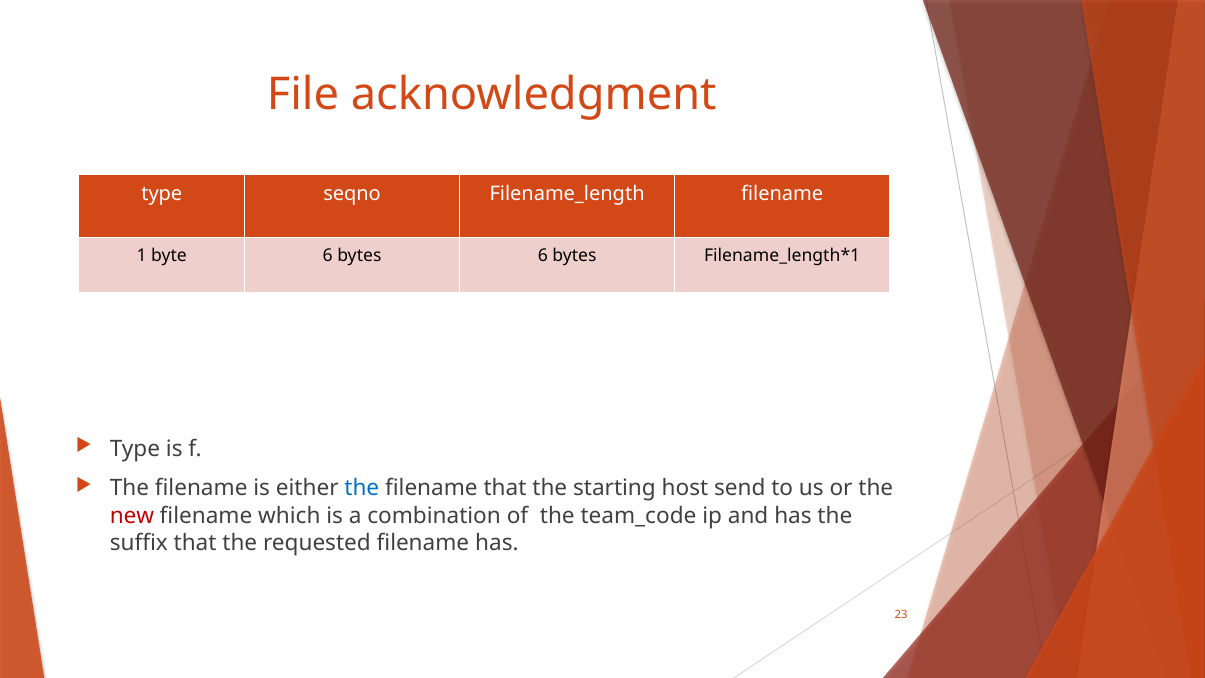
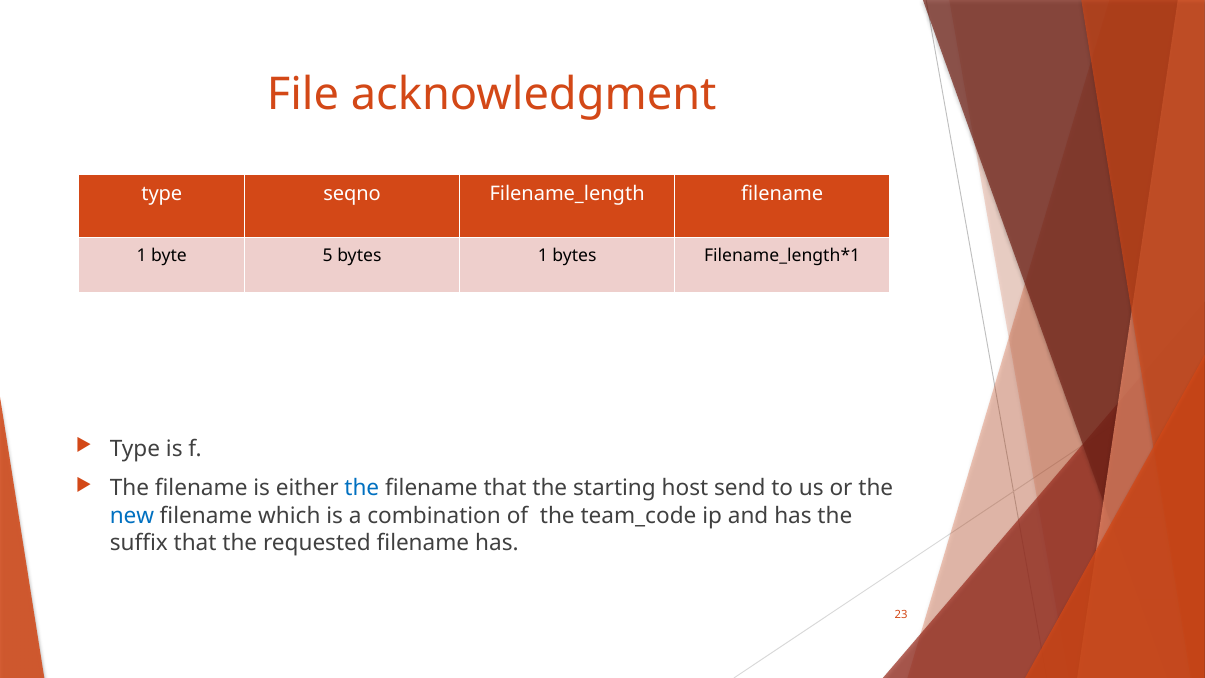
byte 6: 6 -> 5 (328, 255)
bytes 6: 6 -> 1 (543, 255)
new colour: red -> blue (132, 515)
